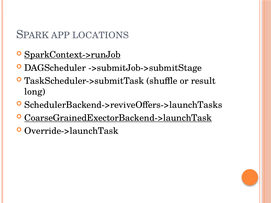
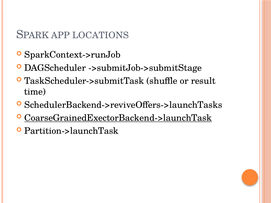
SparkContext->runJob underline: present -> none (72, 55)
long: long -> time (35, 92)
Override->launchTask: Override->launchTask -> Partition->launchTask (71, 131)
